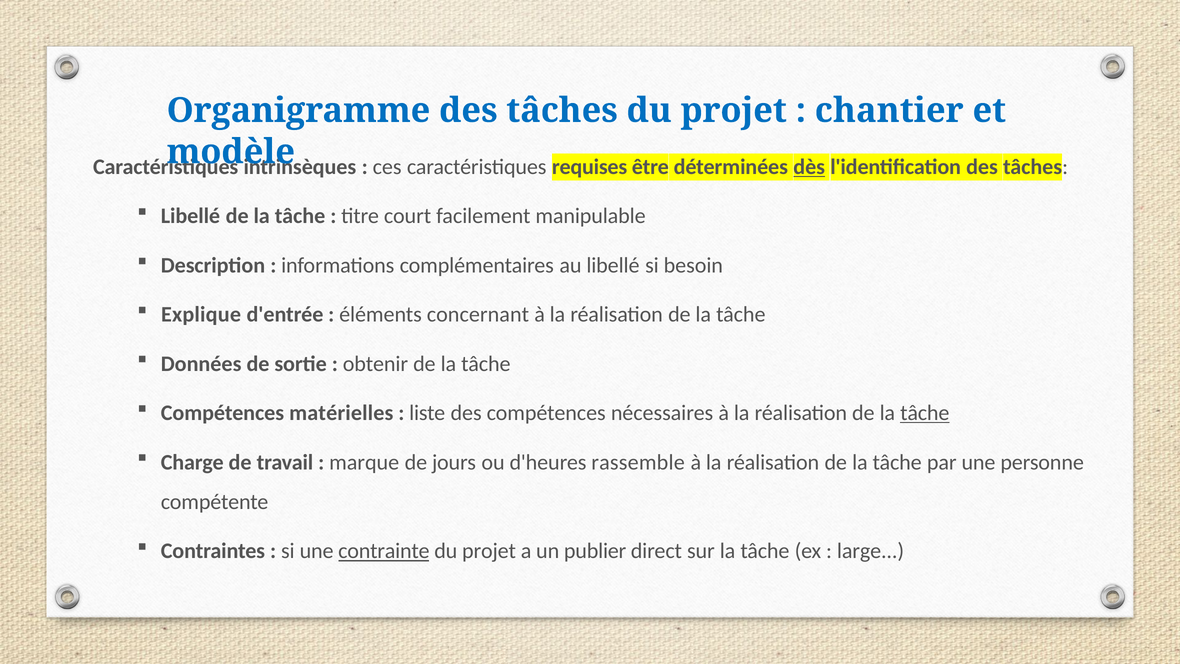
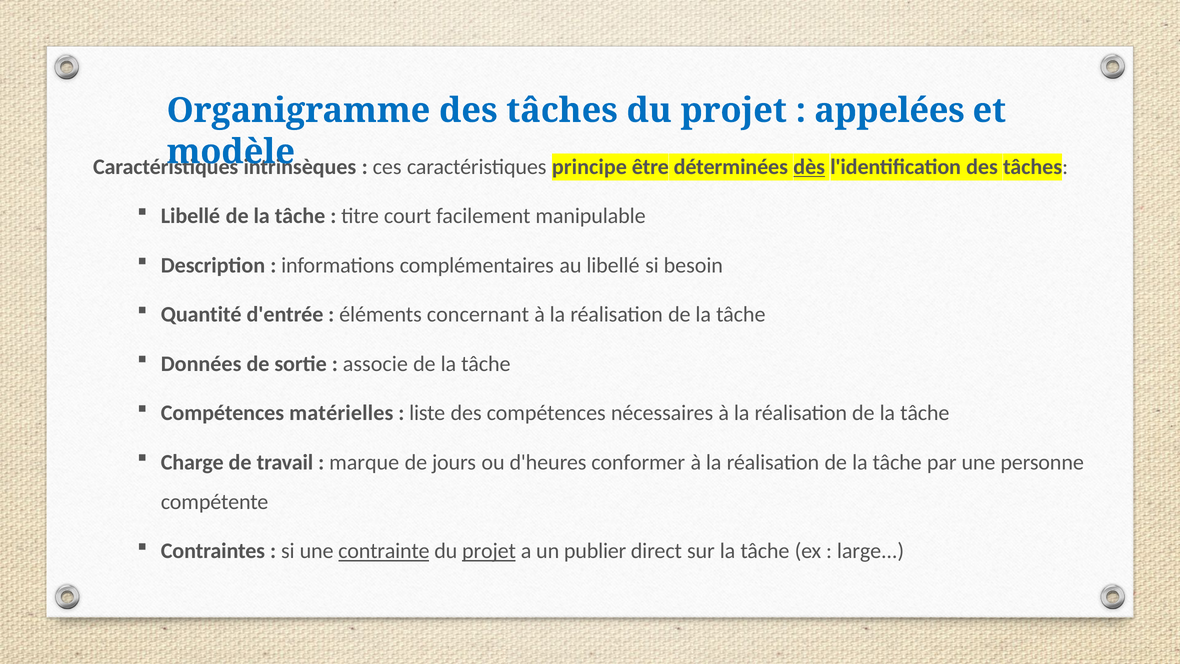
chantier: chantier -> appelées (889, 110)
requises: requises -> principe (589, 167)
Explique: Explique -> Quantité (201, 315)
obtenir: obtenir -> associe (375, 364)
tâche underline: present -> none (925, 413)
rassemble: rassemble -> conformer (638, 462)
projet underline: none -> present (489, 551)
